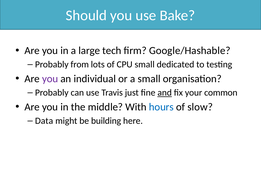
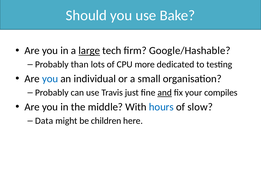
large underline: none -> present (89, 51)
from: from -> than (80, 64)
CPU small: small -> more (145, 64)
you colour: purple -> blue (50, 79)
common: common -> compiles (221, 92)
building: building -> children (106, 121)
